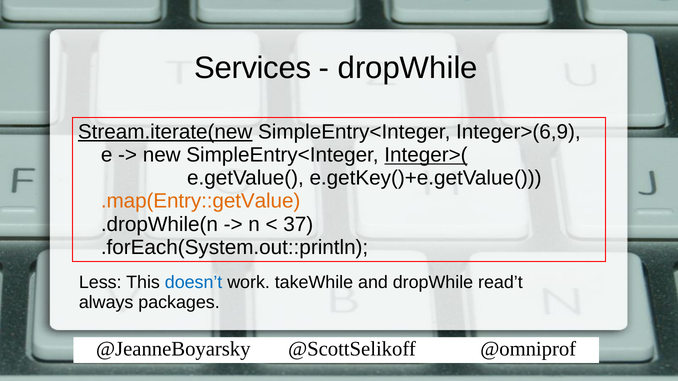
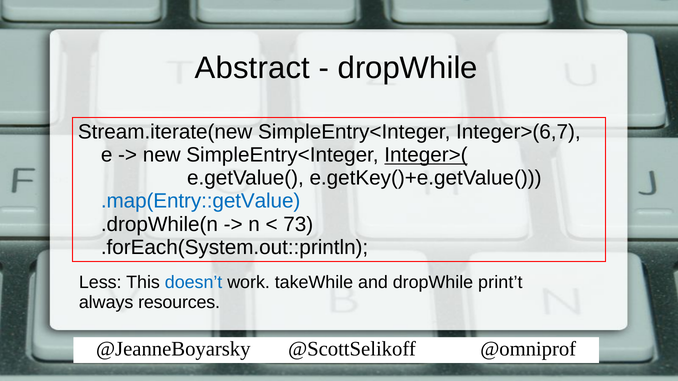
Services: Services -> Abstract (252, 68)
Stream.iterate(new underline: present -> none (165, 132)
Integer>(6,9: Integer>(6,9 -> Integer>(6,7 (518, 132)
.map(Entry::getValue colour: orange -> blue (201, 201)
37: 37 -> 73 (298, 224)
read’t: read’t -> print’t (500, 283)
packages: packages -> resources (179, 303)
